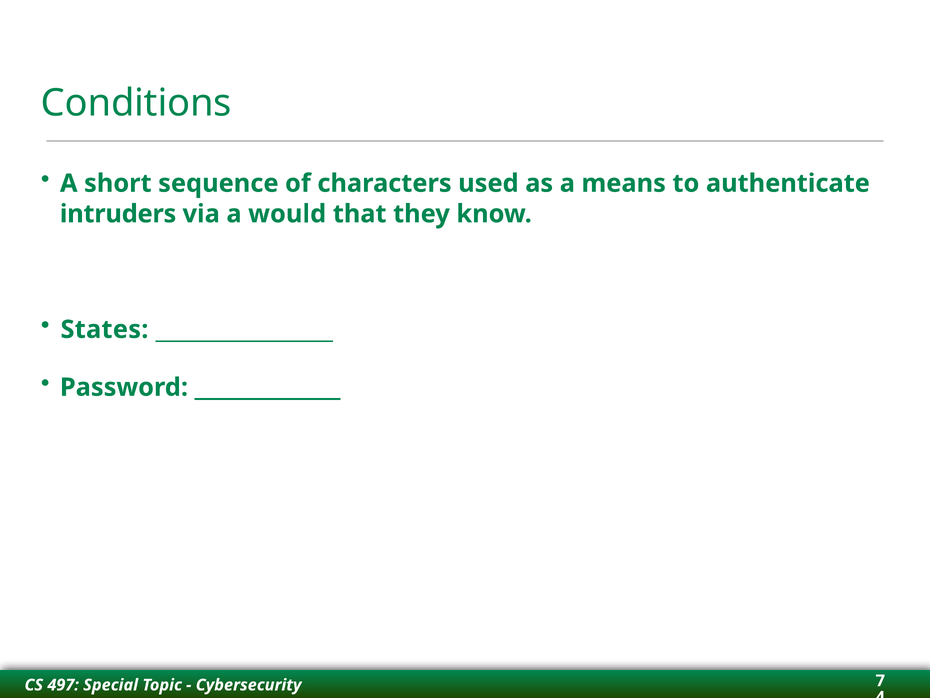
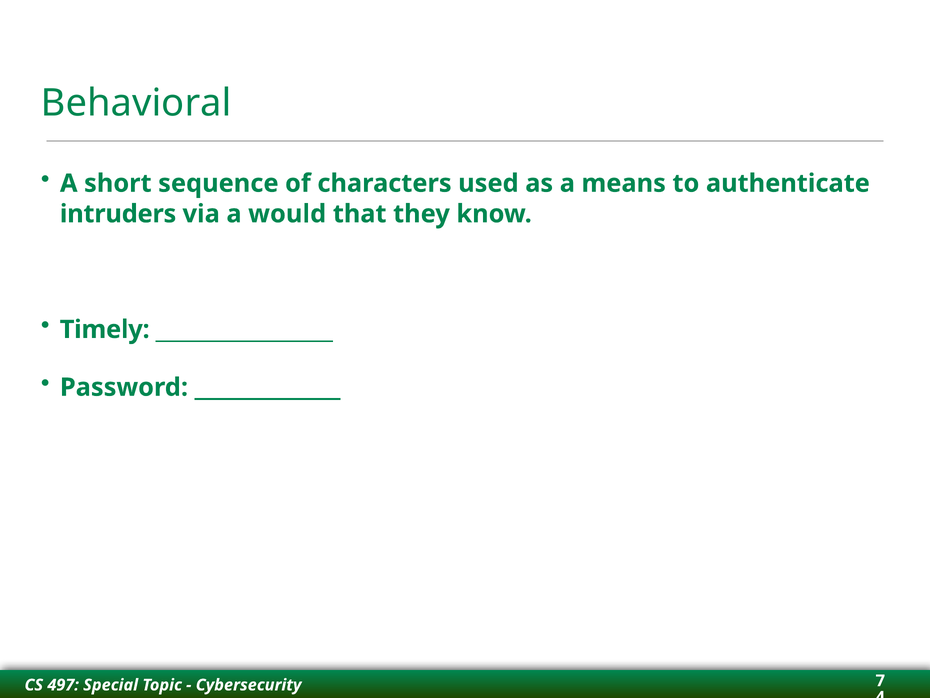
Conditions: Conditions -> Behavioral (136, 103)
States: States -> Timely (105, 329)
